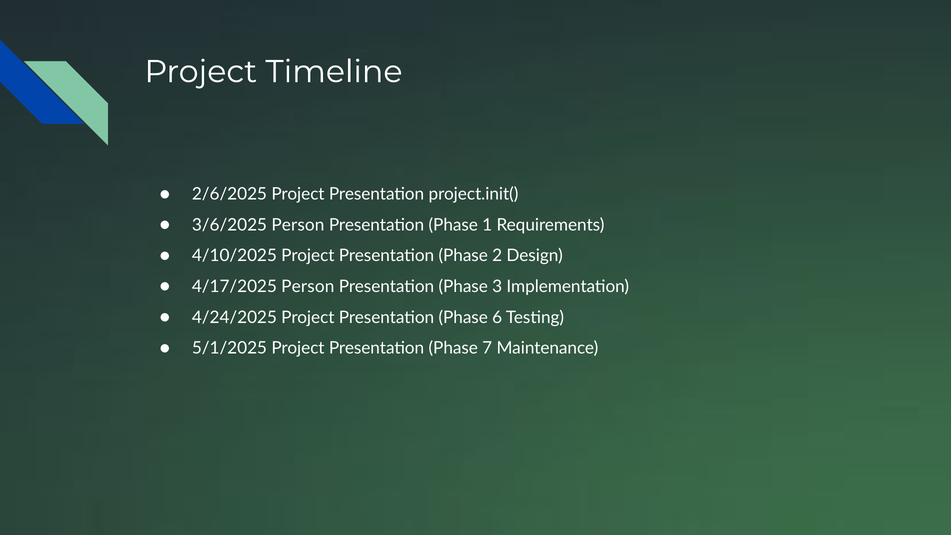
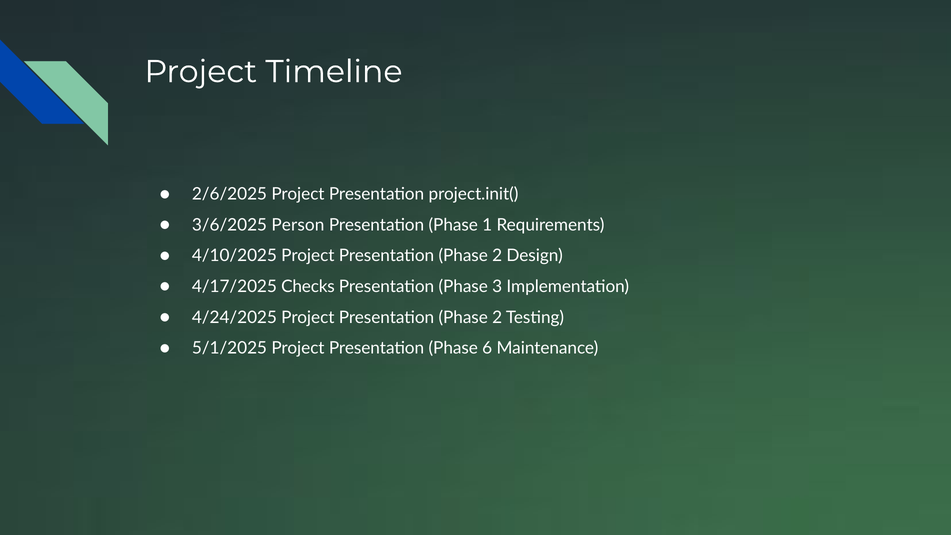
4/17/2025 Person: Person -> Checks (308, 287)
6: 6 -> 2 (497, 317)
7: 7 -> 6 (487, 348)
